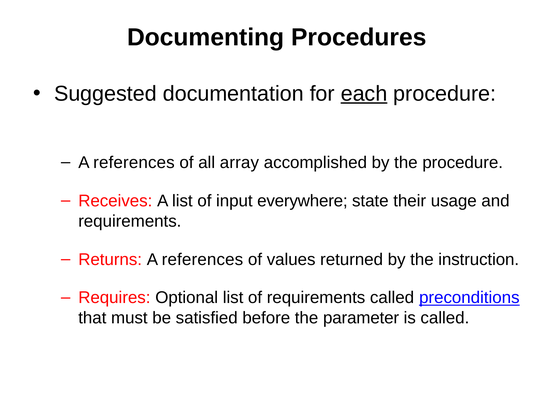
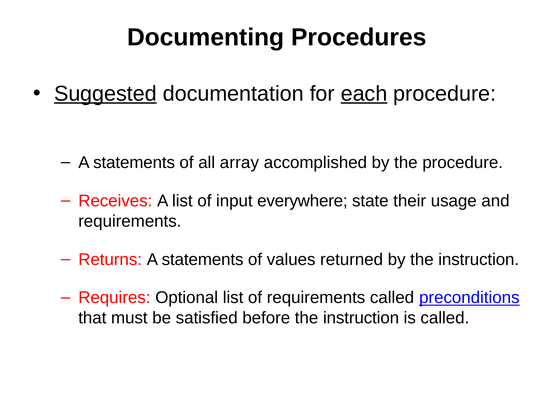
Suggested underline: none -> present (105, 94)
references: references -> statements (134, 162)
Returns A references: references -> statements (203, 259)
before the parameter: parameter -> instruction (361, 318)
